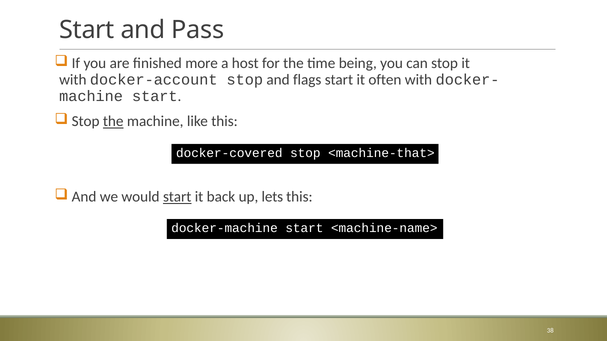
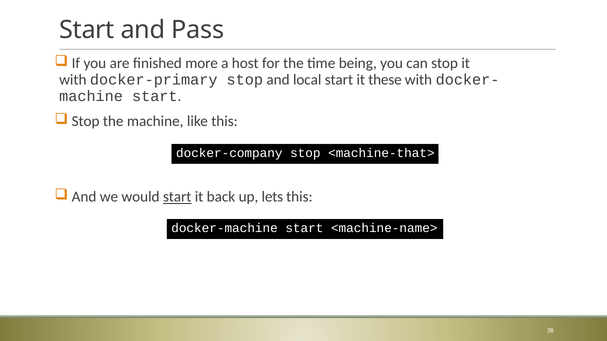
docker-account: docker-account -> docker-primary (154, 80)
flags: flags -> local (307, 80)
often: often -> these (385, 80)
the underline: present -> none (113, 121)
docker-covered: docker-covered -> docker-company (229, 153)
